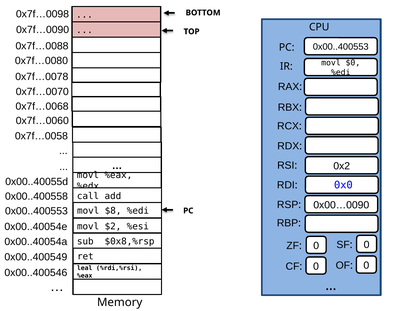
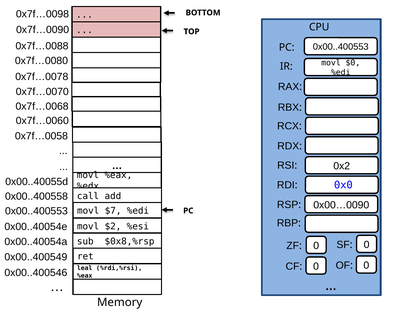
$8: $8 -> $7 (113, 211)
